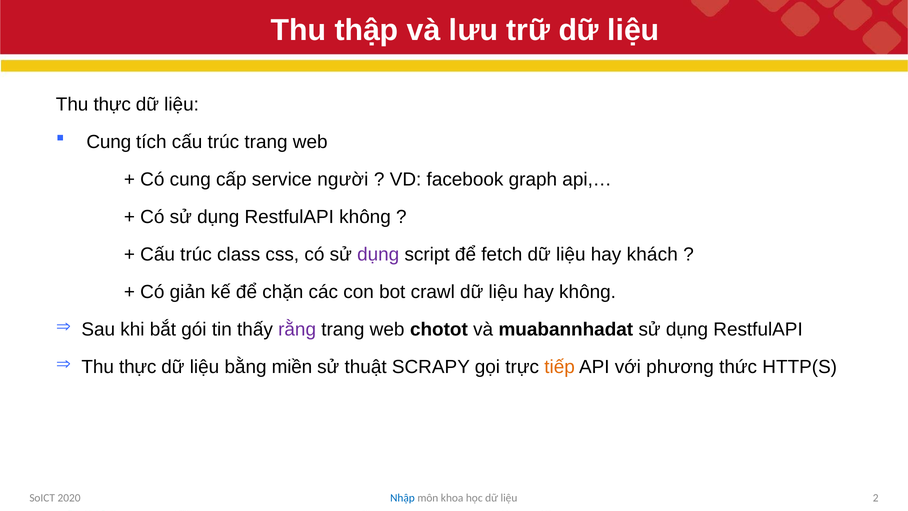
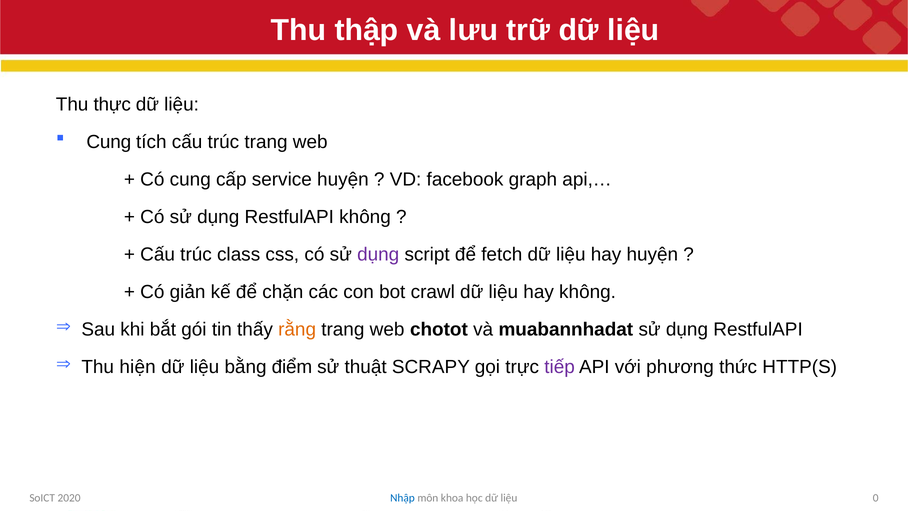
service người: người -> huyện (343, 179)
hay khách: khách -> huyện (652, 254)
rằng colour: purple -> orange (297, 329)
thực: thực -> hiện (138, 367)
miền: miền -> điểm (292, 367)
tiếp colour: orange -> purple (560, 367)
2: 2 -> 0 (876, 498)
